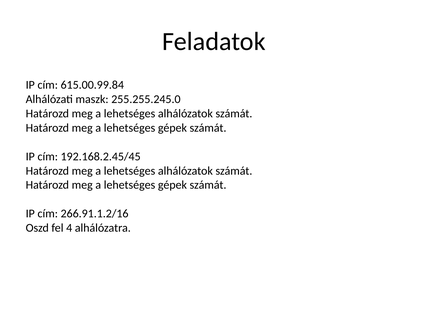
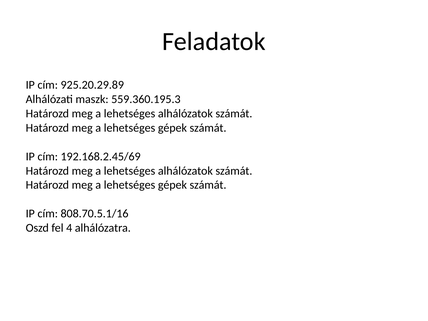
615.00.99.84: 615.00.99.84 -> 925.20.29.89 (92, 85)
255.255.245.0: 255.255.245.0 -> 559.360.195.3 (146, 99)
192.168.2.45/45: 192.168.2.45/45 -> 192.168.2.45/69 (101, 156)
266.91.1.2/16: 266.91.1.2/16 -> 808.70.5.1/16 (95, 214)
